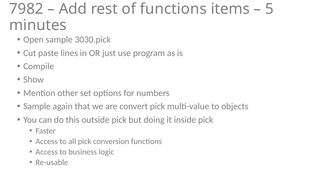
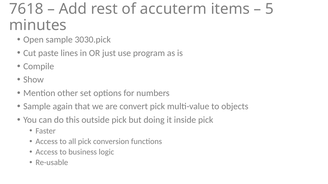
7982: 7982 -> 7618 (26, 9)
of functions: functions -> accuterm (173, 9)
